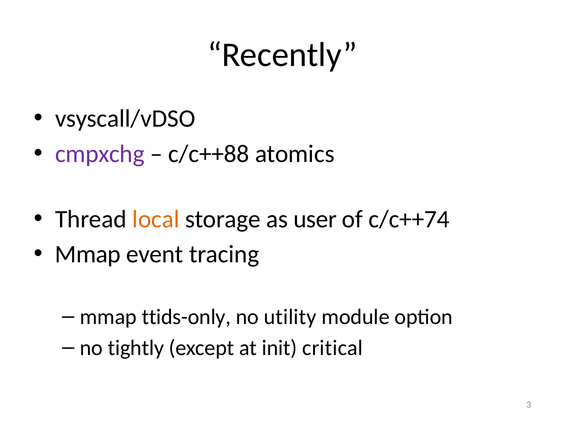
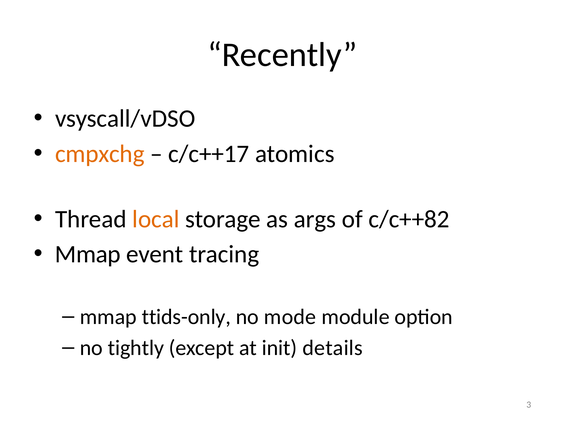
cmpxchg colour: purple -> orange (100, 154)
c/c++88: c/c++88 -> c/c++17 (209, 154)
user: user -> args (315, 219)
c/c++74: c/c++74 -> c/c++82 (409, 219)
utility: utility -> mode (290, 317)
critical: critical -> details (333, 348)
